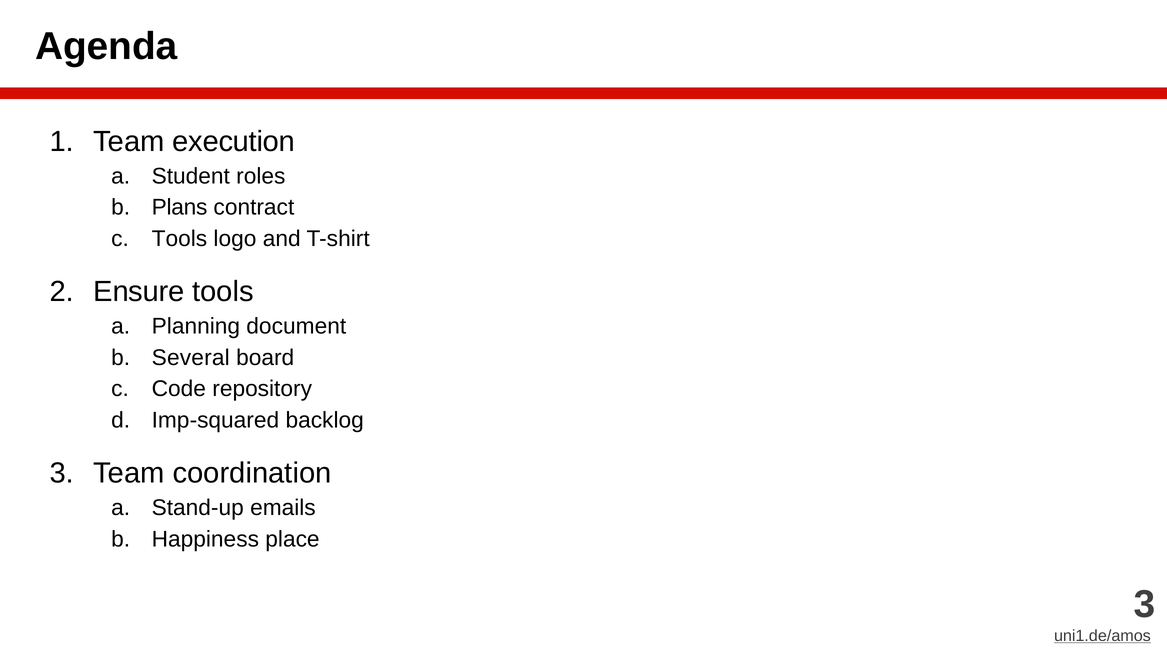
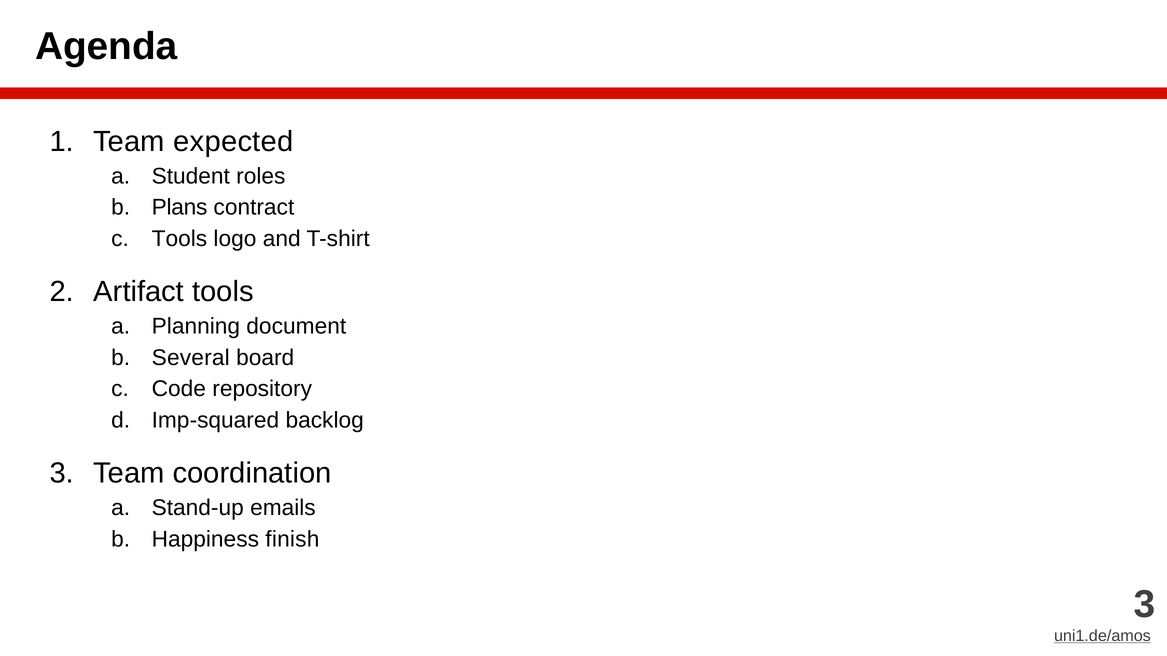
execution: execution -> expected (233, 141)
Ensure: Ensure -> Artifact (139, 292)
place: place -> finish (292, 539)
